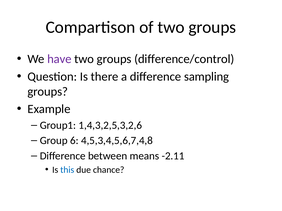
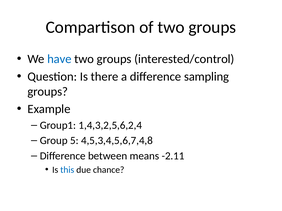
have colour: purple -> blue (59, 59)
difference/control: difference/control -> interested/control (184, 59)
1,4,3,2,5,3,2,6: 1,4,3,2,5,3,2,6 -> 1,4,3,2,5,6,2,4 (110, 126)
6: 6 -> 5 (74, 141)
